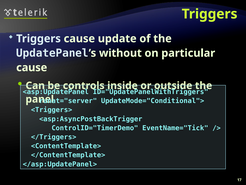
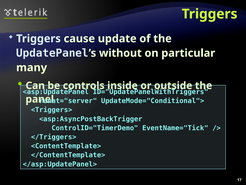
cause: cause -> many (32, 67)
